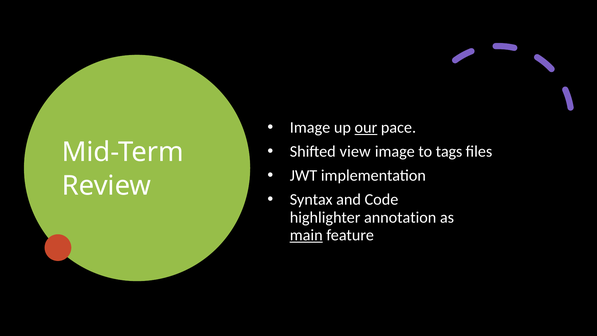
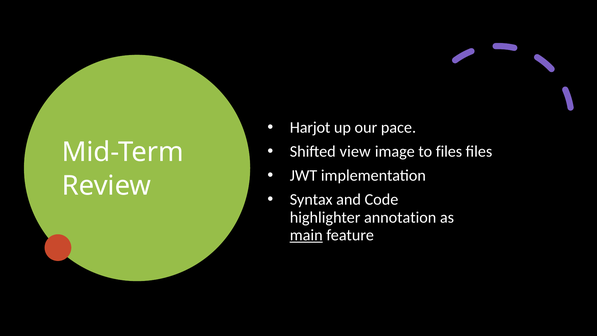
Image: Image -> Harjot (310, 127)
our underline: present -> none (366, 127)
to tags: tags -> files (449, 151)
